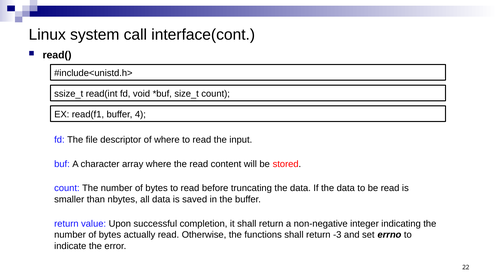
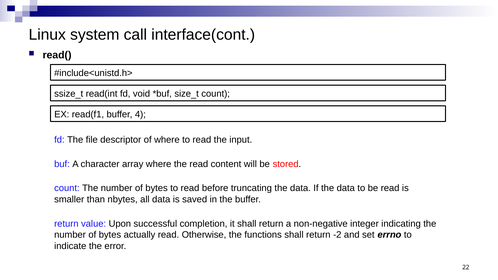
-3: -3 -> -2 (337, 235)
